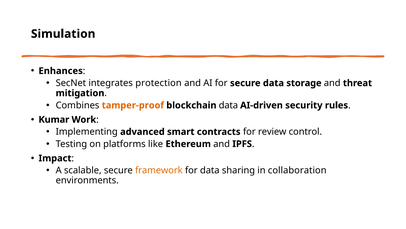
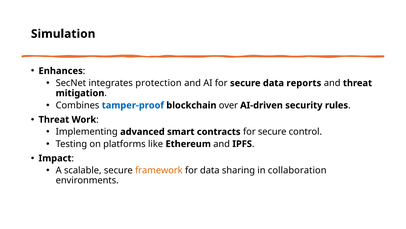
storage: storage -> reports (304, 83)
tamper-proof colour: orange -> blue (133, 105)
blockchain data: data -> over (228, 105)
Kumar: Kumar -> Threat (54, 119)
contracts for review: review -> secure (272, 131)
